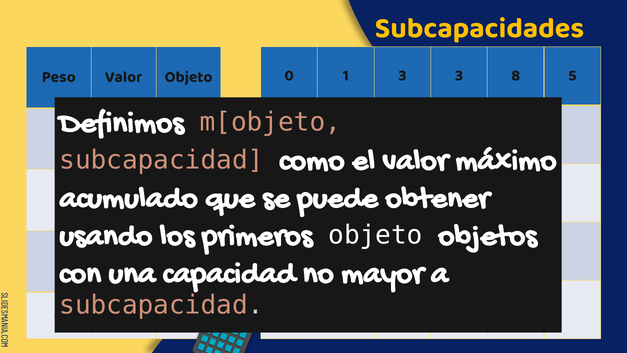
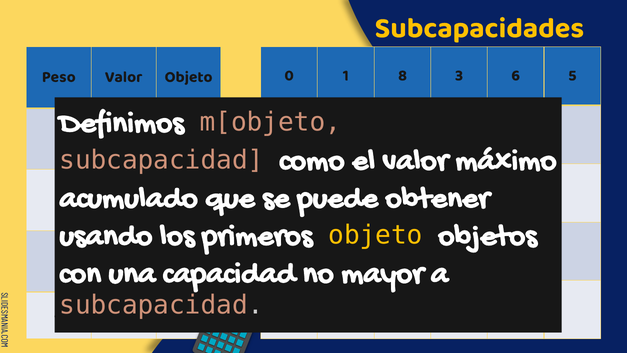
0 1 3: 3 -> 8 (403, 75)
3 8: 8 -> 6 (516, 75)
objeto colour: white -> yellow (376, 235)
